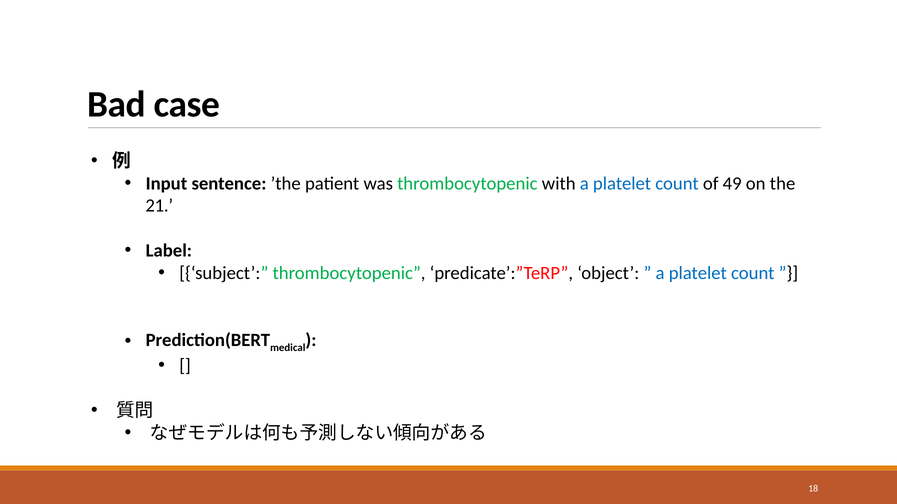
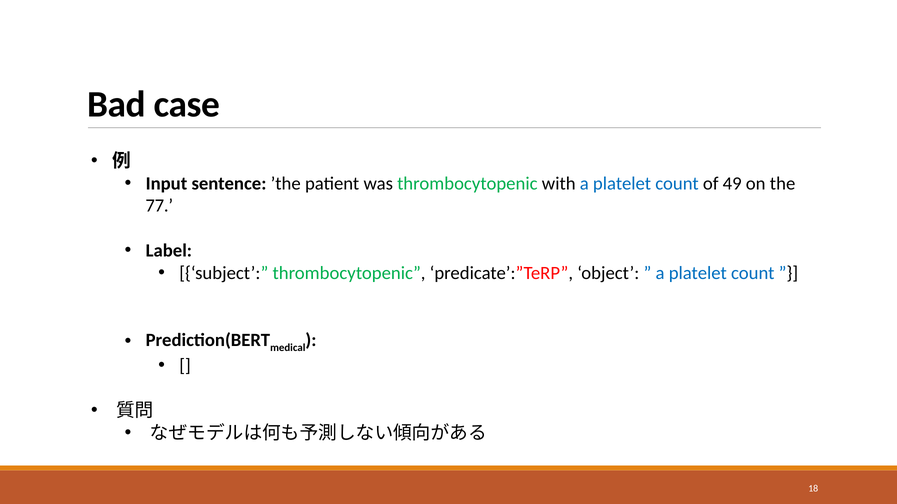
21: 21 -> 77 (159, 206)
